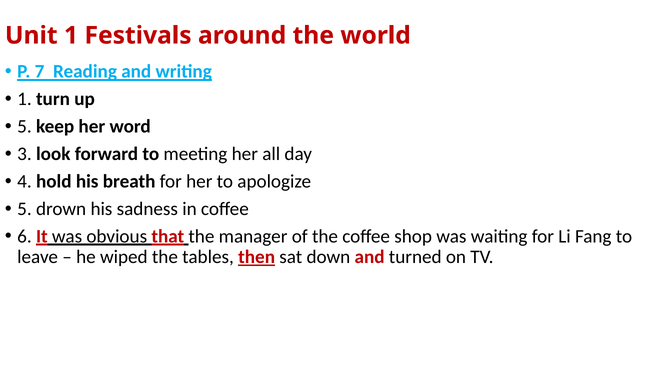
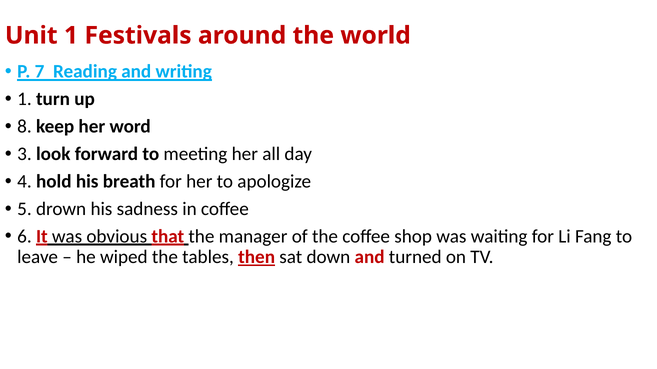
5: 5 -> 8 (25, 127)
